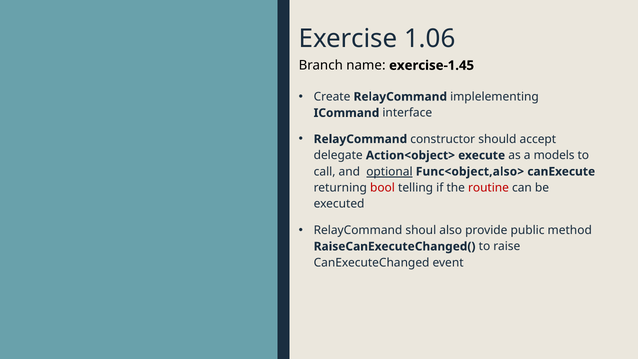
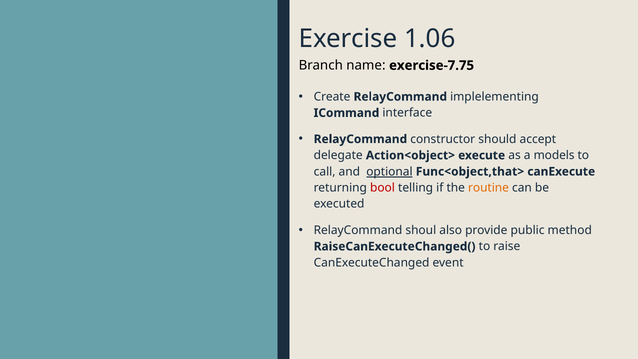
exercise-1.45: exercise-1.45 -> exercise-7.75 (432, 65)
Func<object,also>: Func<object,also> -> Func<object,that> (470, 172)
routine colour: red -> orange (488, 188)
